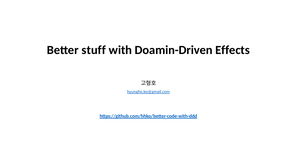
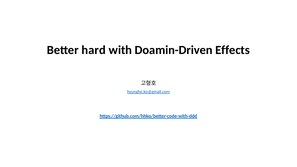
stuff: stuff -> hard (94, 50)
